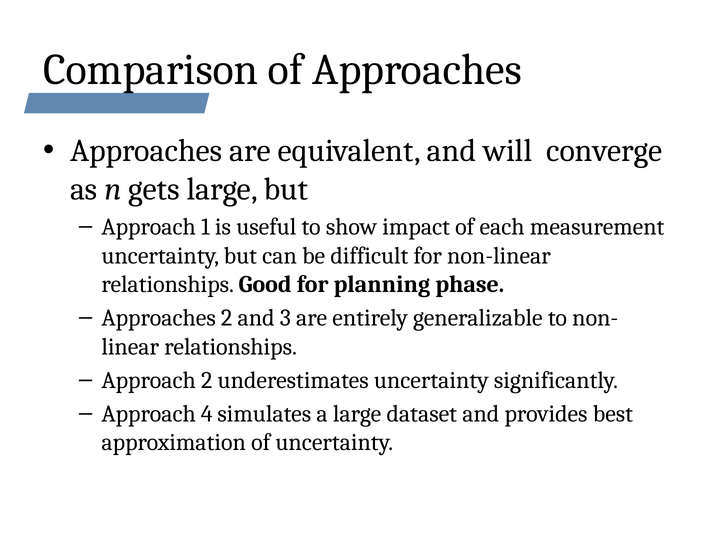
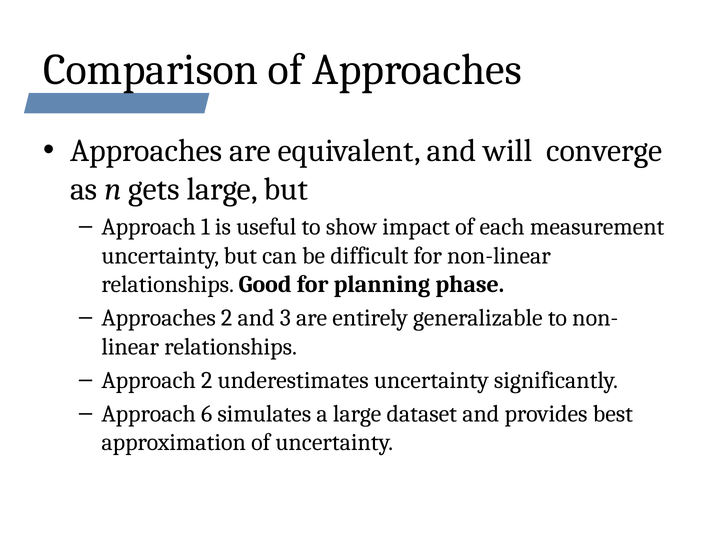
4: 4 -> 6 (207, 413)
